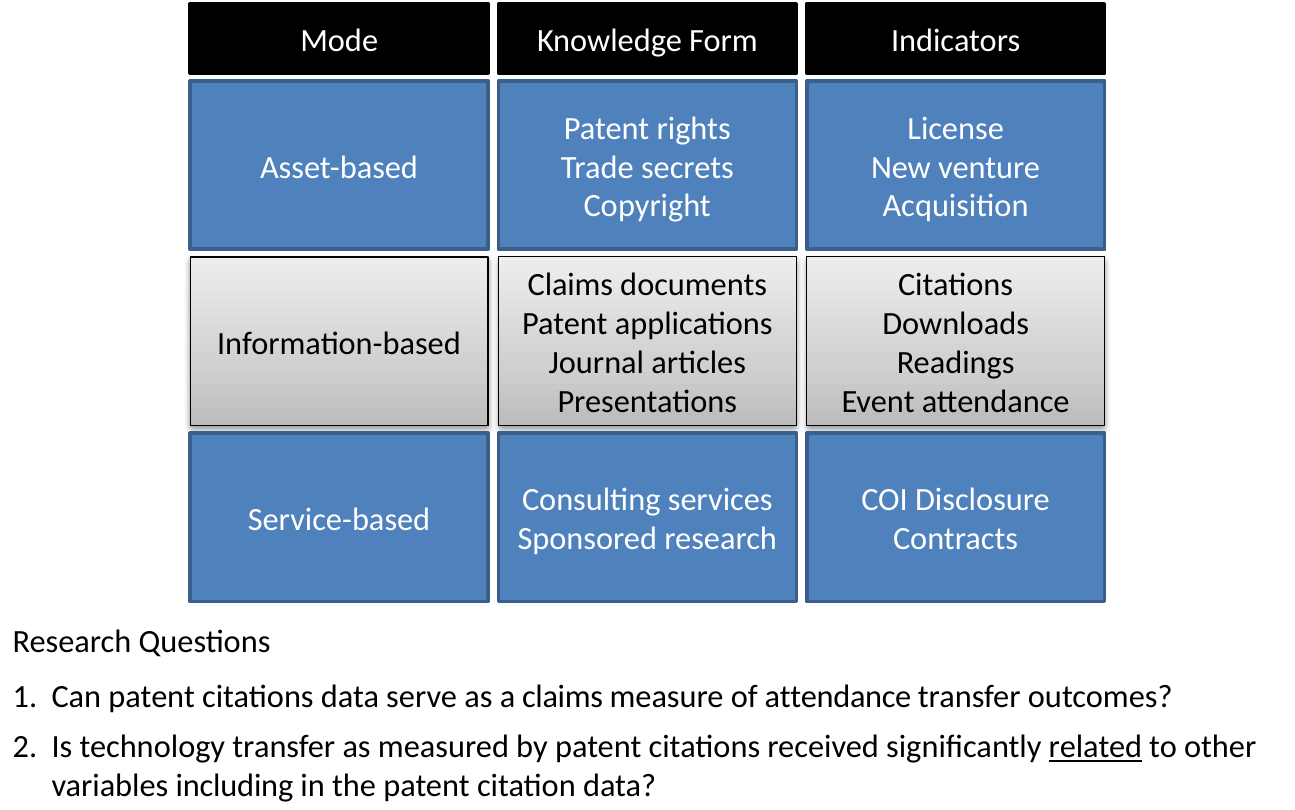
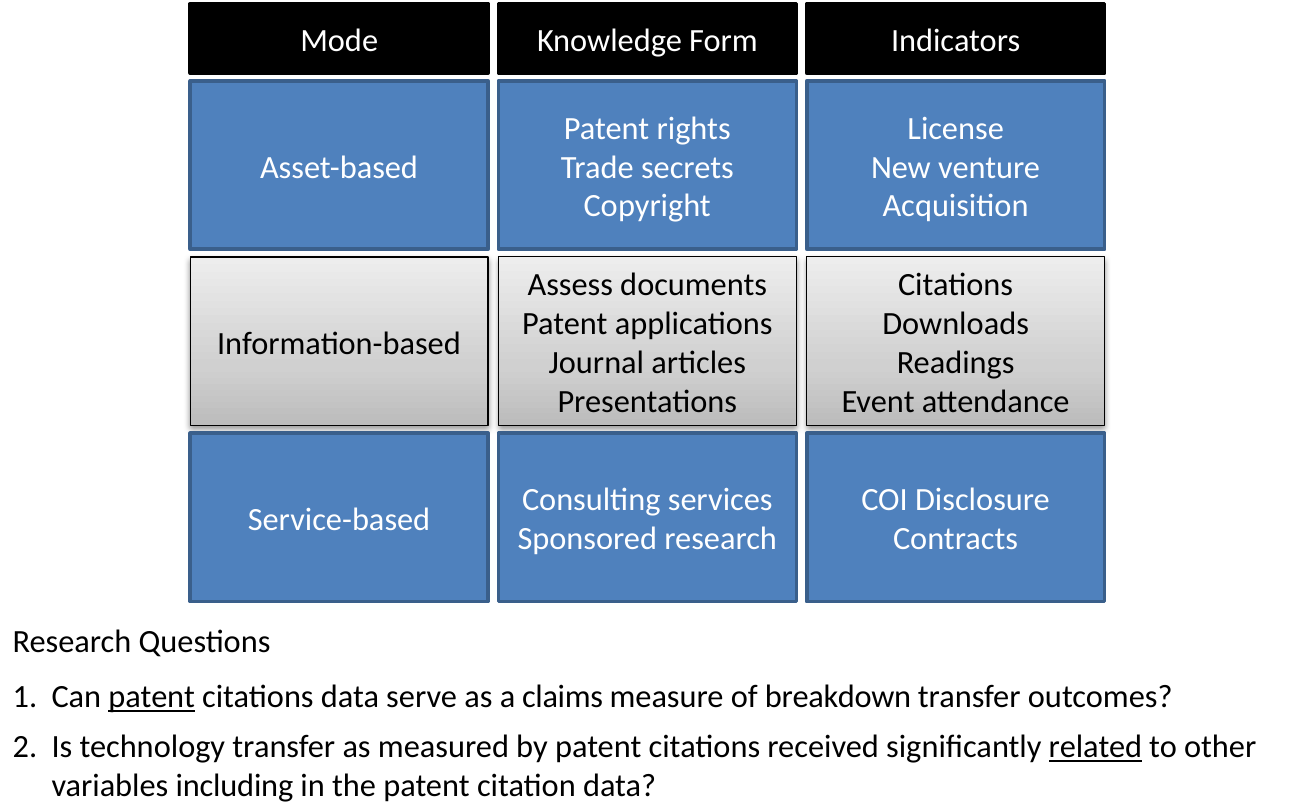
Claims: Claims -> Assess (570, 285)
patent underline: none -> present (152, 697)
of attendance: attendance -> breakdown (838, 697)
